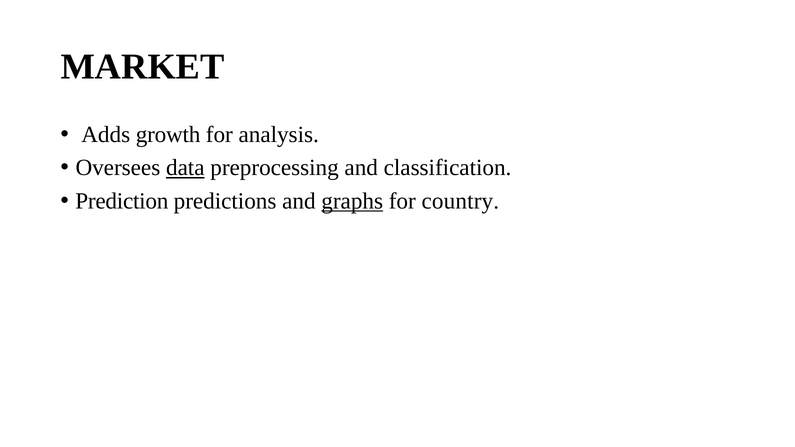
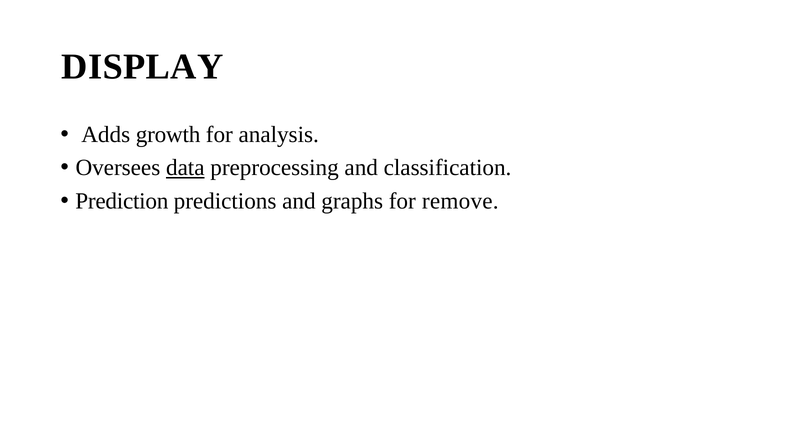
MARKET: MARKET -> DISPLAY (142, 67)
graphs underline: present -> none (352, 201)
country: country -> remove (460, 201)
